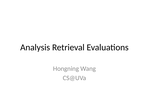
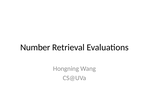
Analysis: Analysis -> Number (35, 47)
